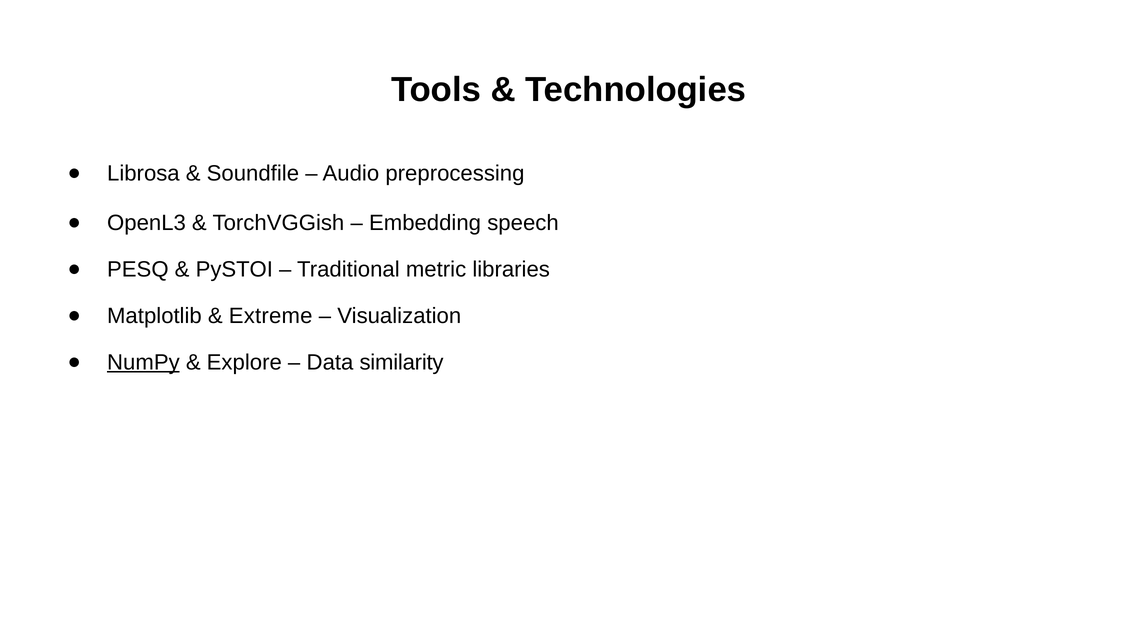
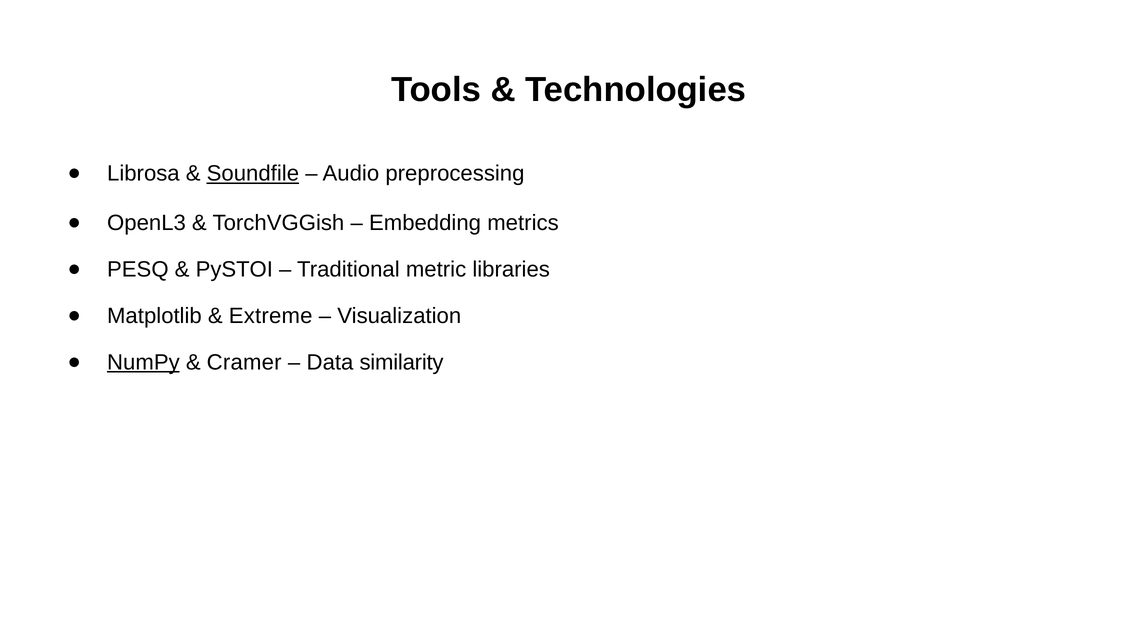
Soundfile underline: none -> present (253, 174)
speech: speech -> metrics (523, 223)
Explore: Explore -> Cramer (244, 362)
